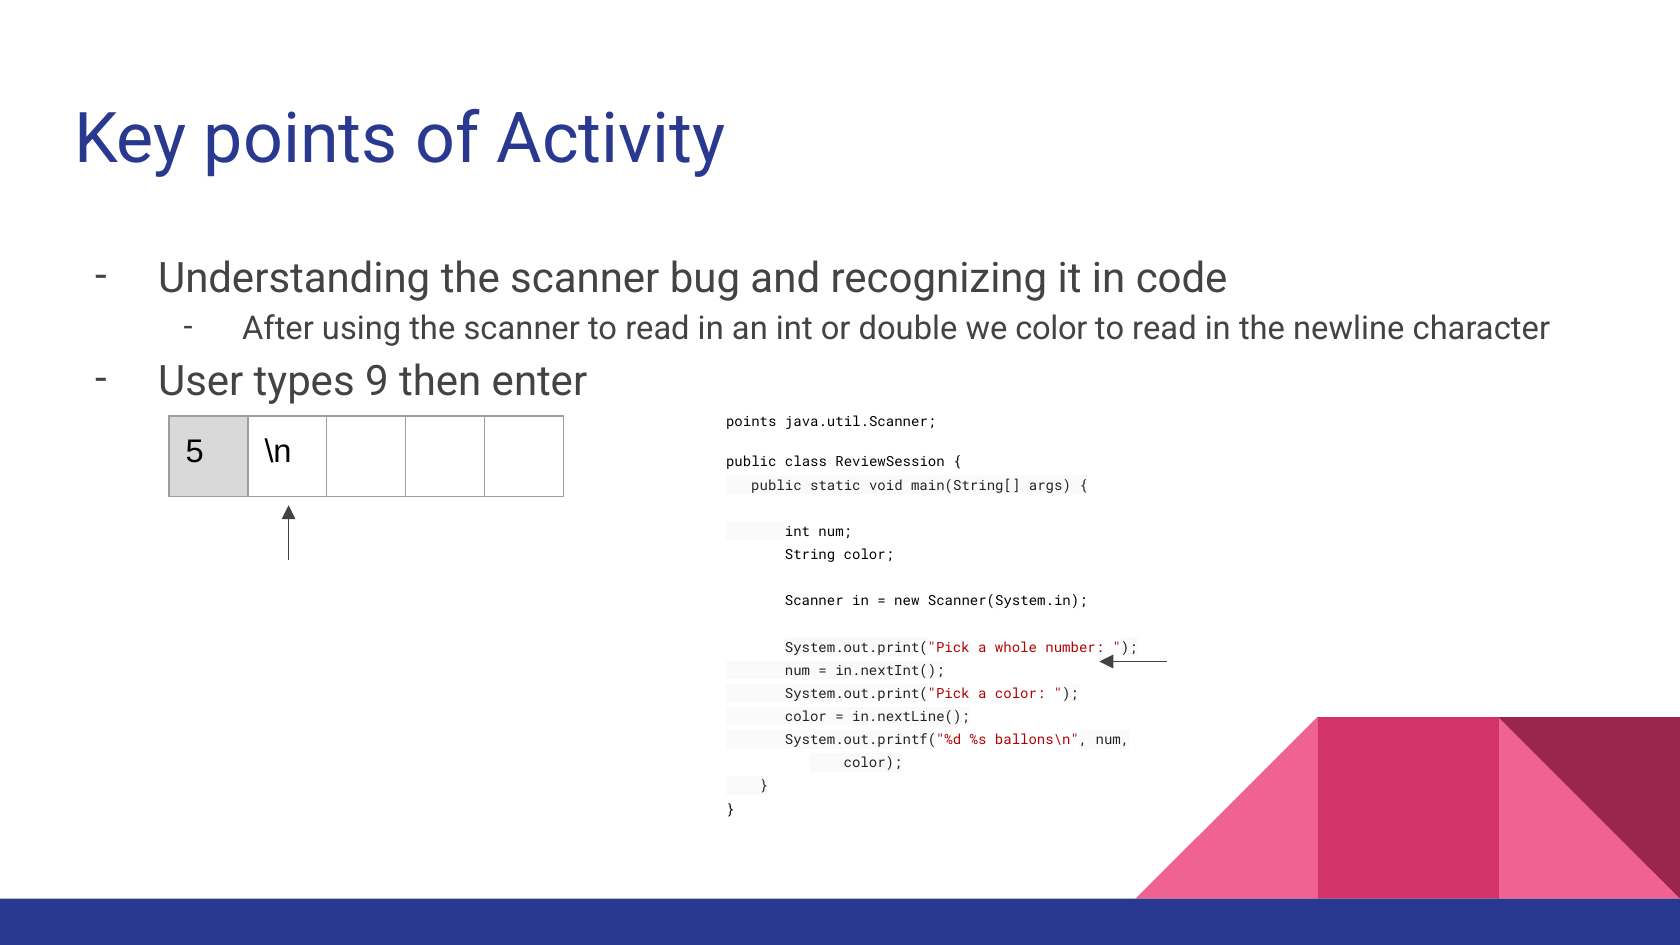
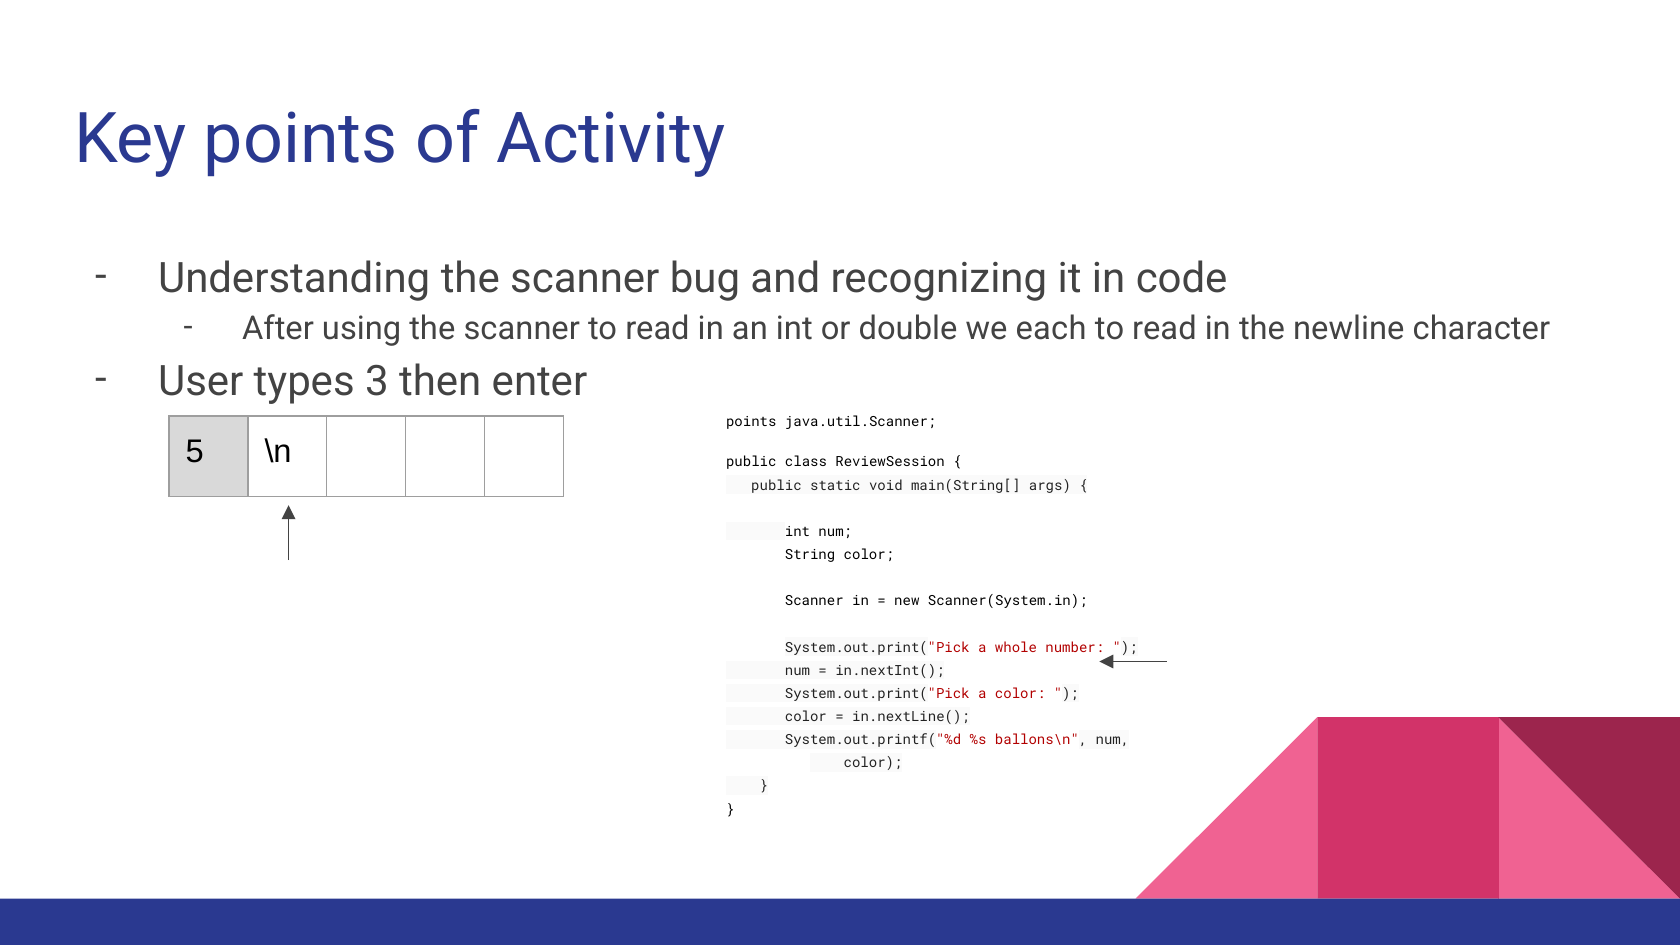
we color: color -> each (1051, 328)
9: 9 -> 3 (377, 381)
